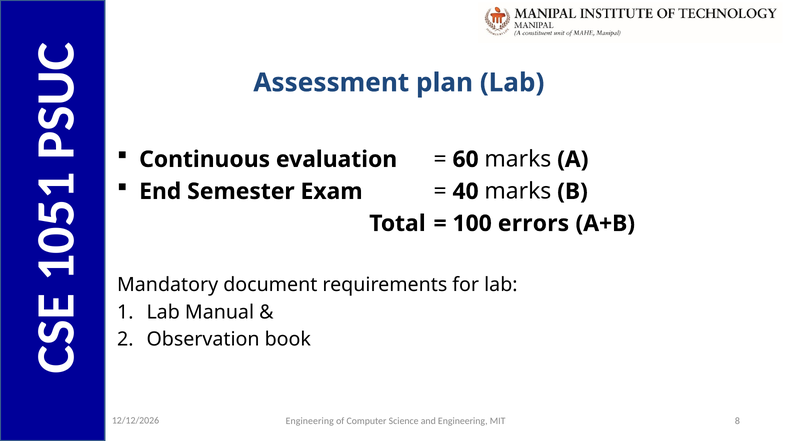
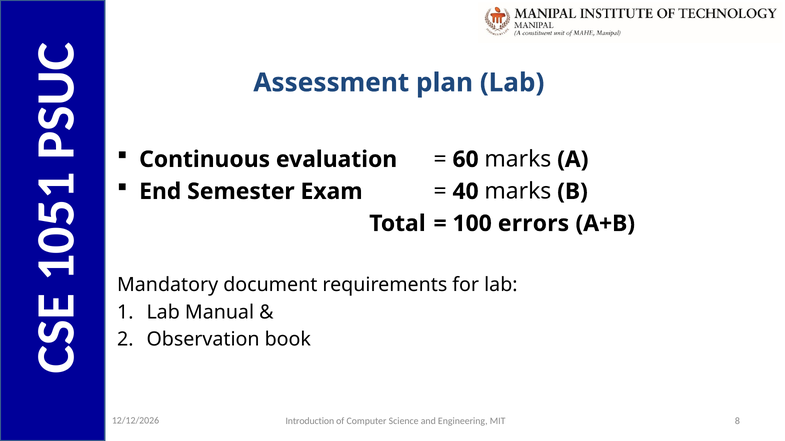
Engineering: Engineering -> Introduction (310, 422)
